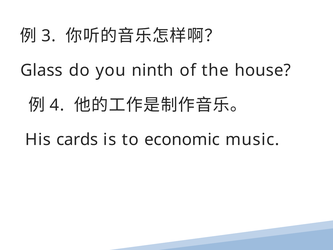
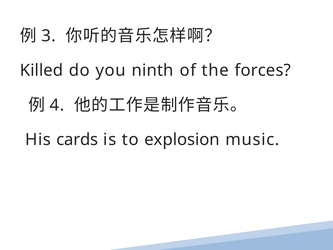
Glass: Glass -> Killed (42, 70)
house: house -> forces (263, 70)
economic: economic -> explosion (182, 140)
